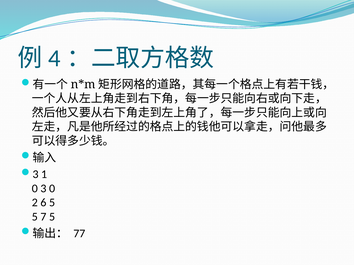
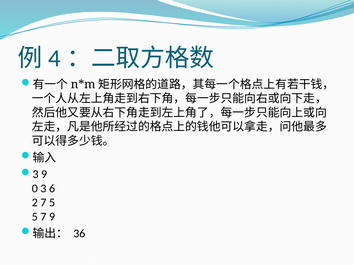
3 1: 1 -> 9 (44, 175)
3 0: 0 -> 6 (52, 189)
2 6: 6 -> 7 (43, 203)
7 5: 5 -> 9 (52, 217)
77: 77 -> 36 (79, 234)
